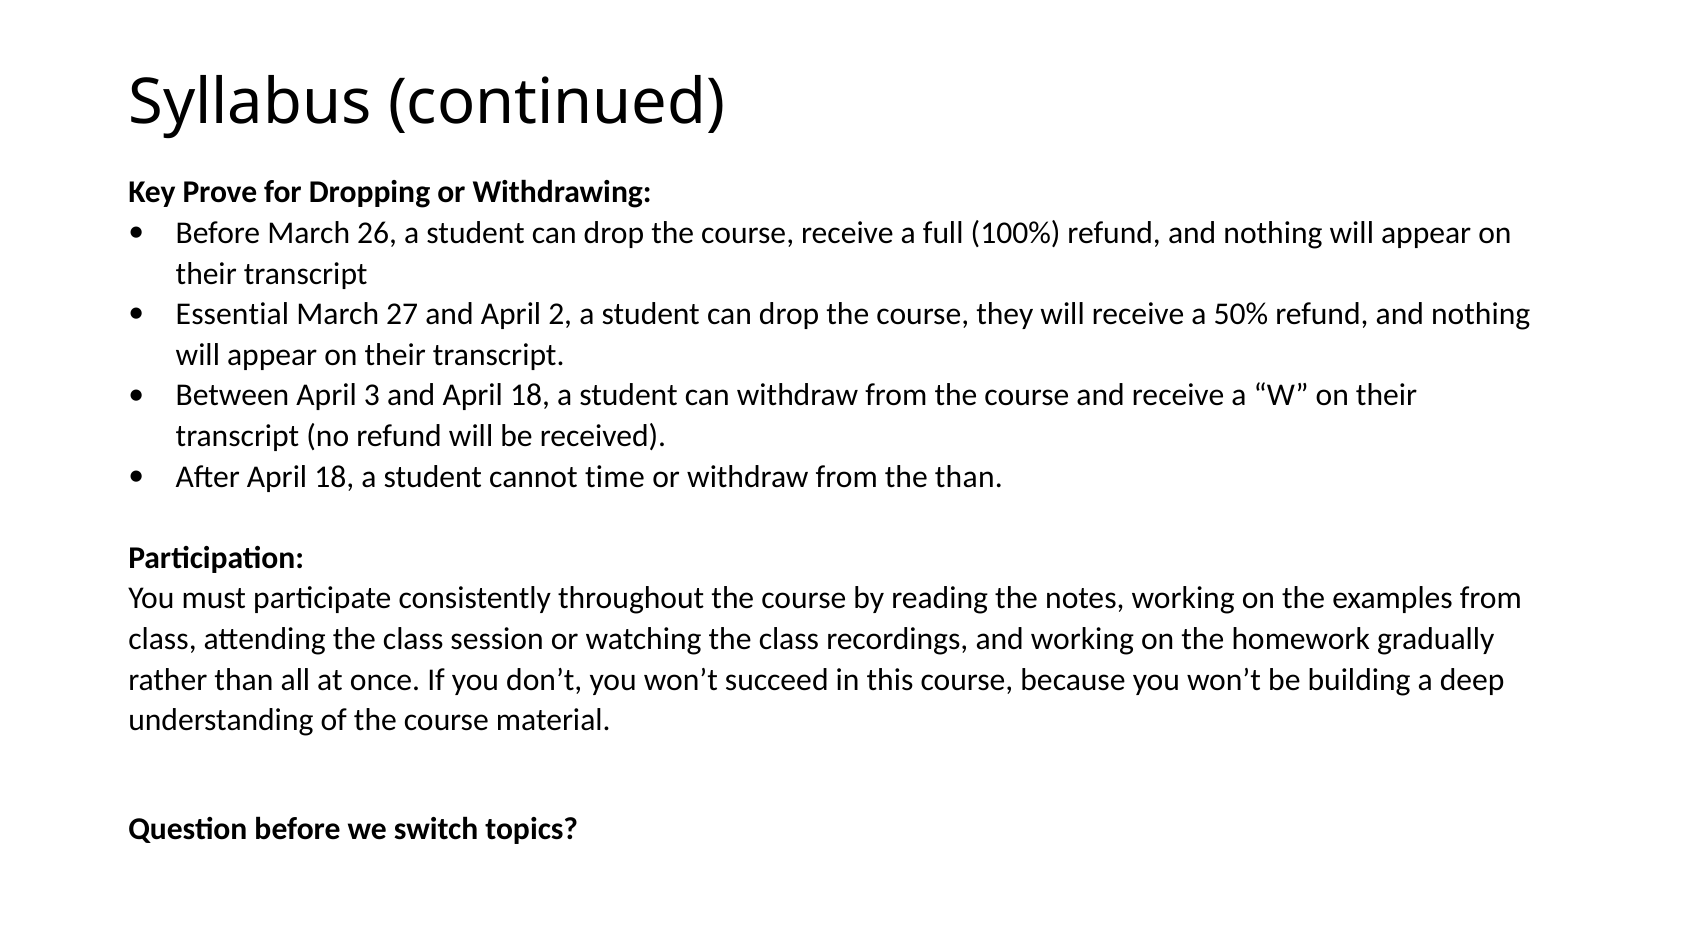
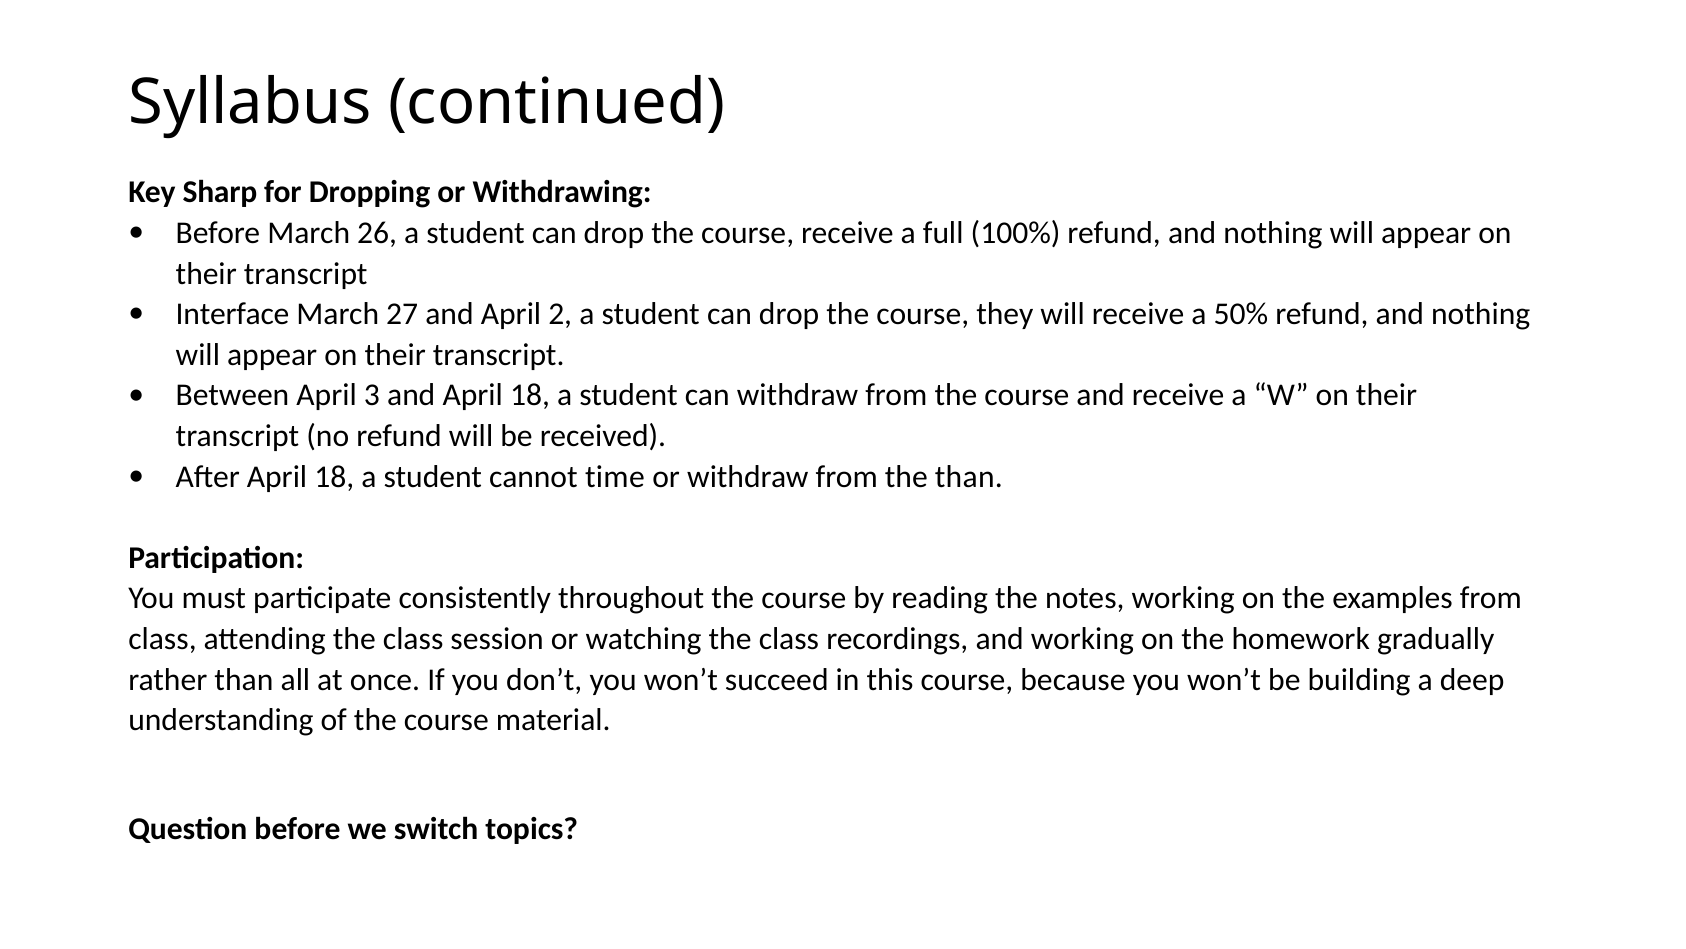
Prove: Prove -> Sharp (220, 192)
Essential: Essential -> Interface (233, 314)
